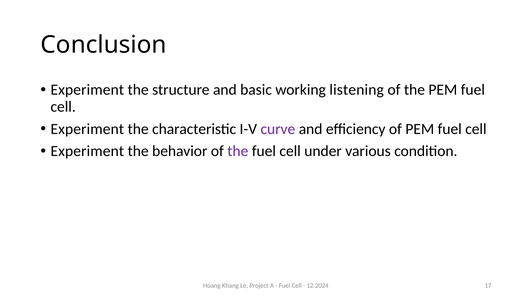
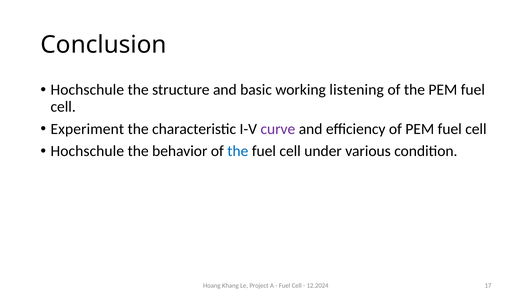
Experiment: Experiment -> Hochschule (87, 90)
Experiment: Experiment -> Hochschule (87, 151)
the colour: purple -> blue (238, 151)
